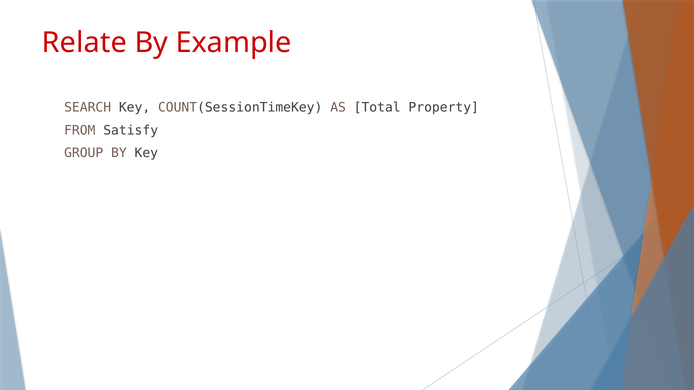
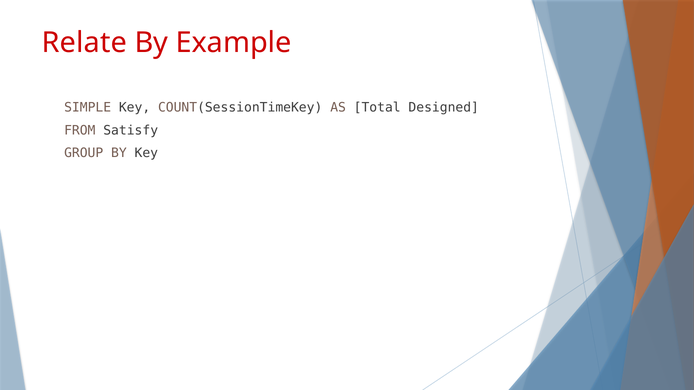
SEARCH: SEARCH -> SIMPLE (88, 108)
Property: Property -> Designed (444, 108)
